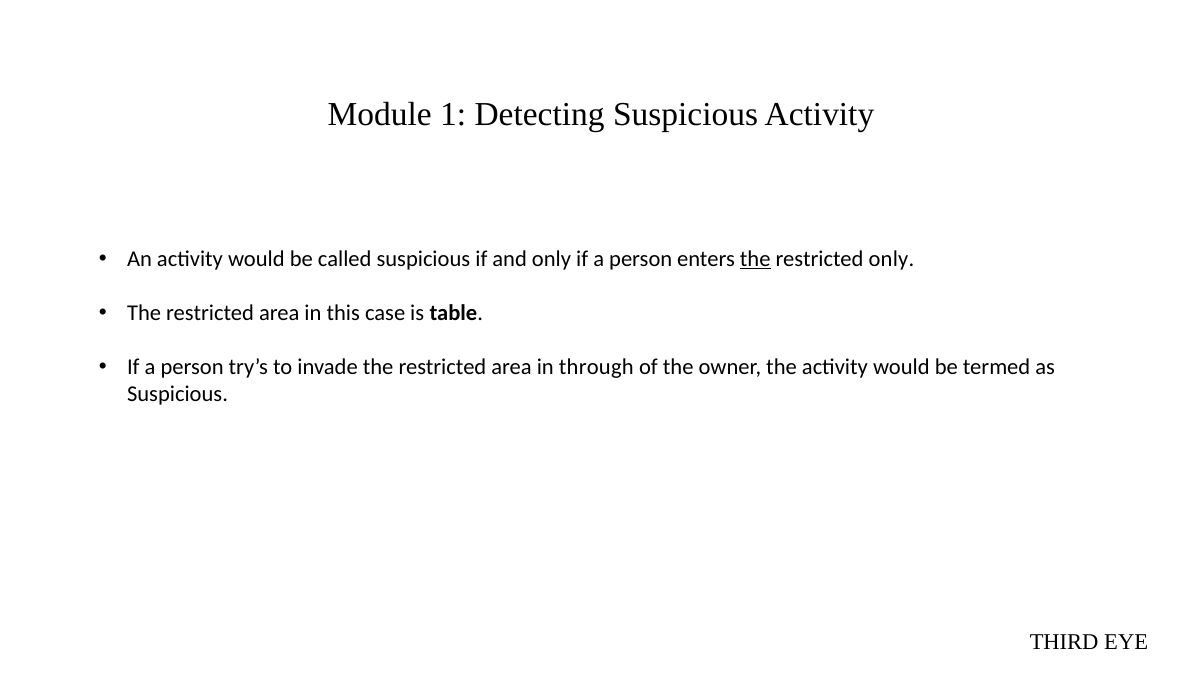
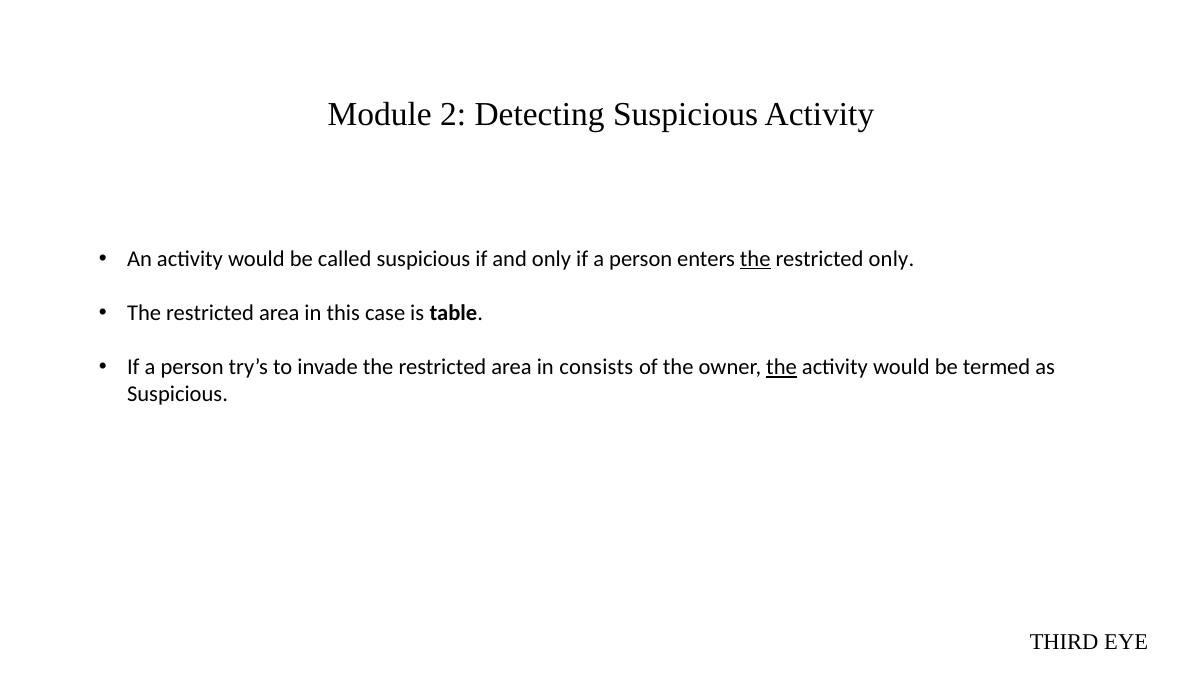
1: 1 -> 2 (453, 115)
through: through -> consists (596, 367)
the underline: none -> present (782, 367)
